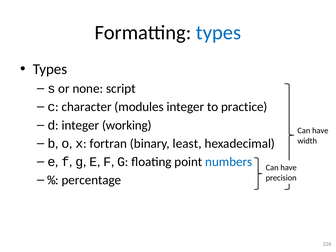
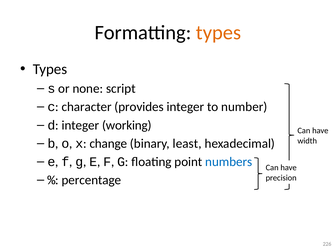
types colour: blue -> orange (218, 33)
modules: modules -> provides (139, 107)
practice: practice -> number (244, 107)
fortran: fortran -> change (108, 144)
